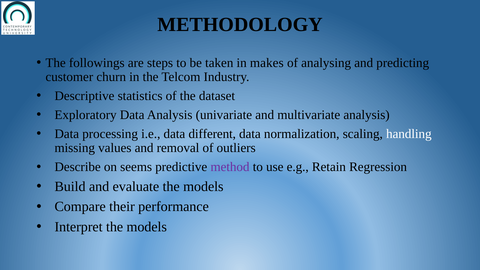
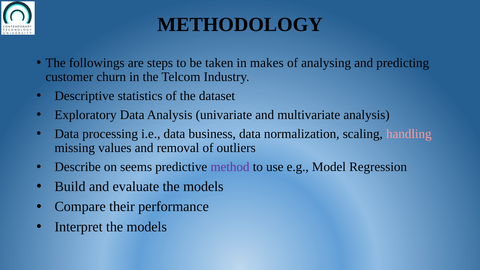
different: different -> business (212, 134)
handling colour: white -> pink (409, 134)
Retain: Retain -> Model (329, 167)
